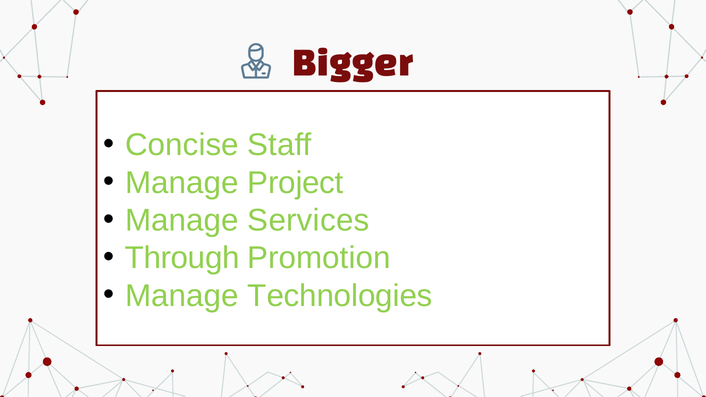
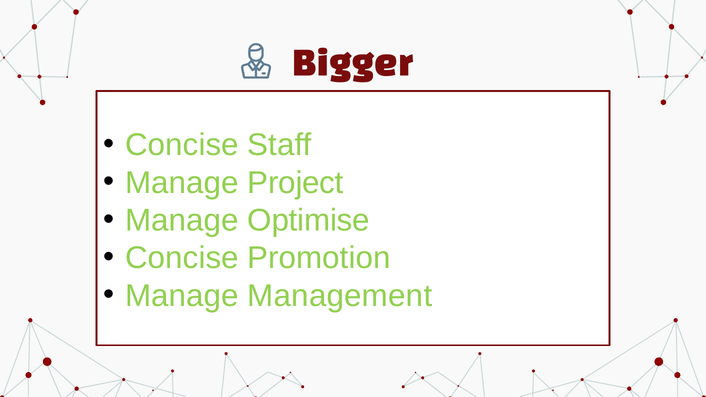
Services: Services -> Optimise (309, 221)
Through: Through -> Concise (182, 258)
Technologies: Technologies -> Management (340, 296)
